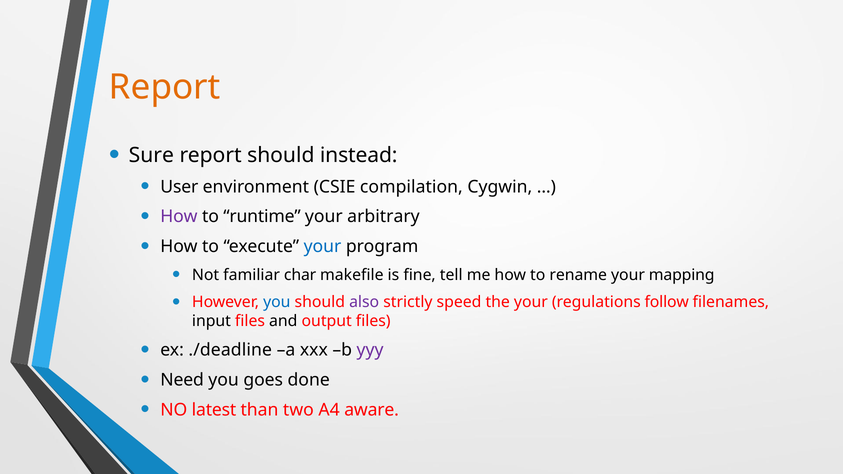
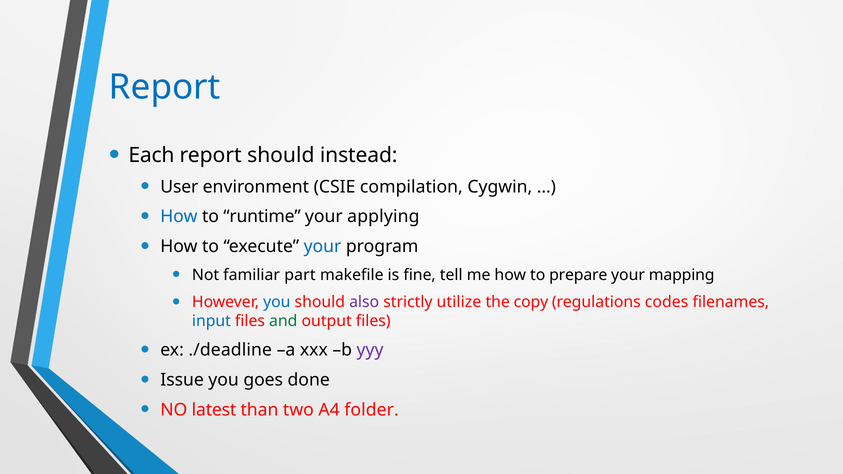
Report colour: orange -> blue (165, 87)
Sure: Sure -> Each (151, 155)
How colour: purple -> blue (179, 217)
arbitrary: arbitrary -> applying (383, 217)
char: char -> part (300, 275)
rename: rename -> prepare (578, 275)
speed: speed -> utilize (459, 302)
the your: your -> copy (531, 302)
follow: follow -> codes (667, 302)
input colour: black -> blue (211, 321)
and colour: black -> green (283, 321)
Need: Need -> Issue (182, 380)
aware: aware -> folder (371, 410)
